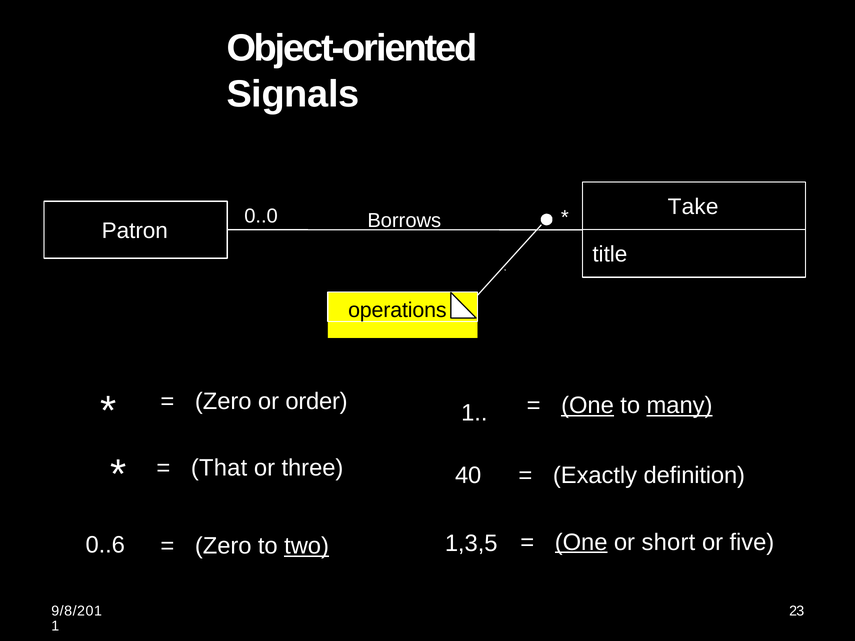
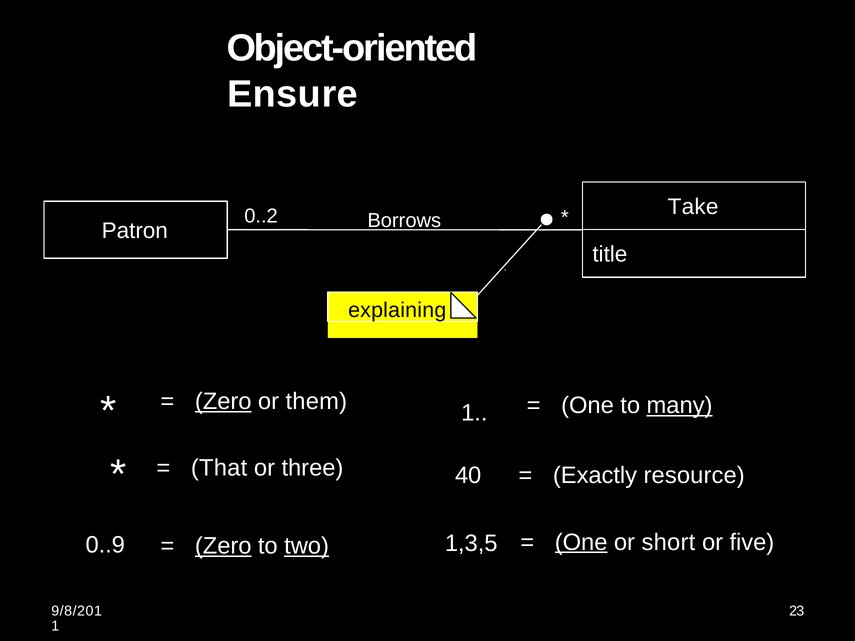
Signals: Signals -> Ensure (293, 94)
0..0: 0..0 -> 0..2 (261, 216)
operations: operations -> explaining (397, 310)
Zero underline: none -> present (223, 402)
order: order -> them (316, 402)
One underline: present -> none (588, 406)
definition: definition -> resource (694, 475)
0..6: 0..6 -> 0..9 (105, 545)
Zero underline: none -> present (223, 546)
